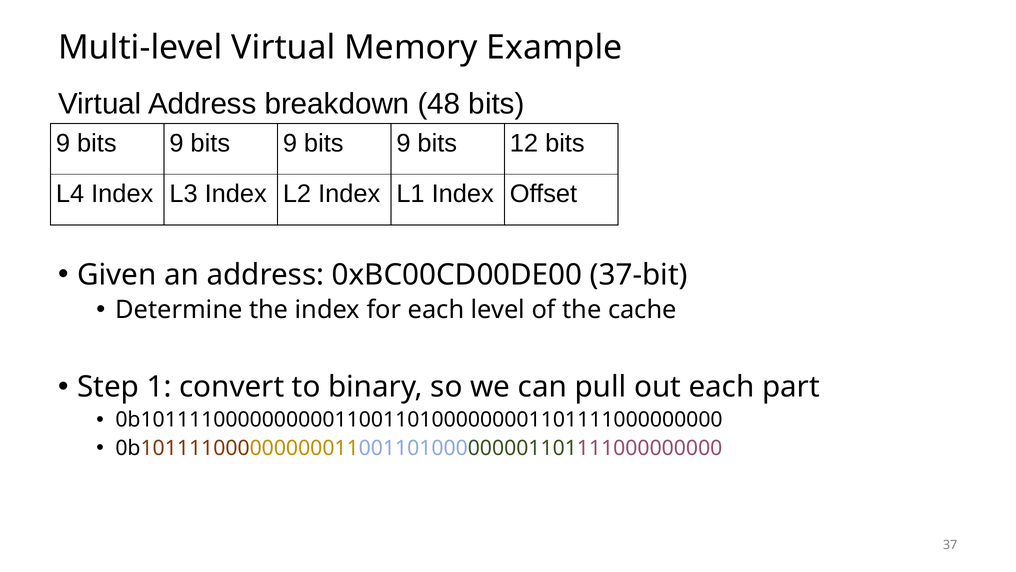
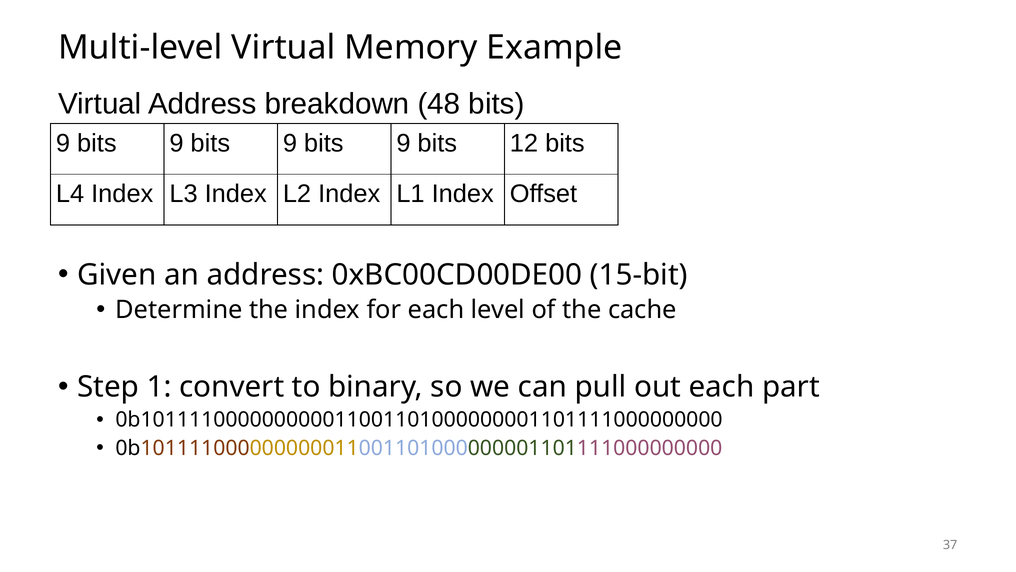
37-bit: 37-bit -> 15-bit (639, 275)
